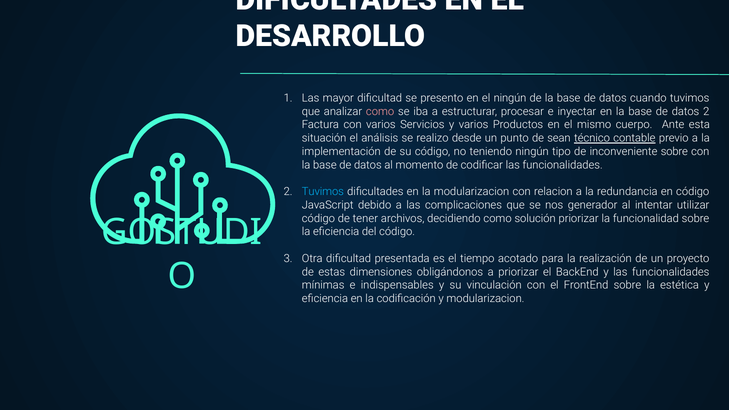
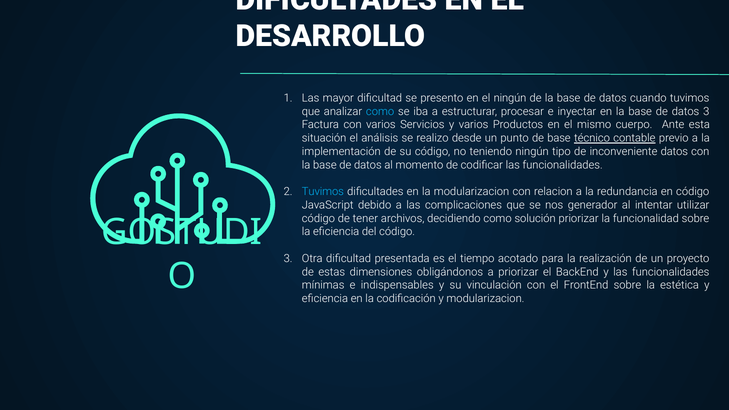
como colour: pink -> light blue (380, 111)
datos 2: 2 -> 3 (706, 111)
de sean: sean -> base (559, 138)
inconveniente sobre: sobre -> datos (674, 152)
